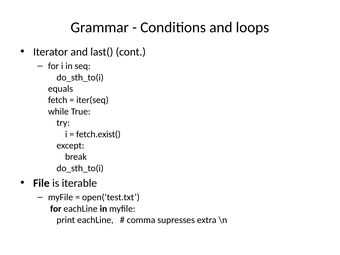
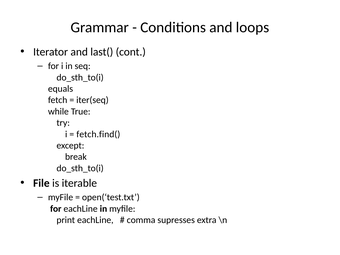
fetch.exist(: fetch.exist( -> fetch.find( (98, 134)
